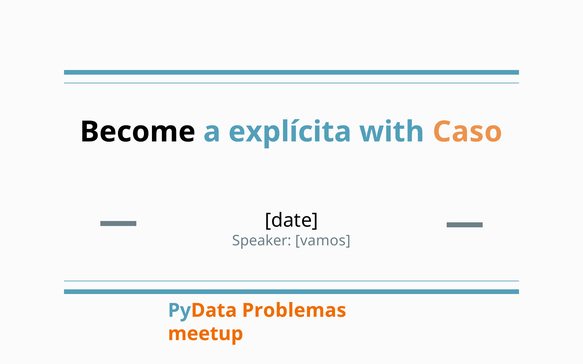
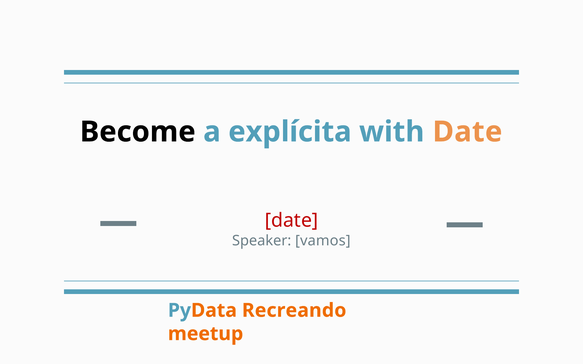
with Caso: Caso -> Date (467, 132)
date colour: black -> red (292, 221)
Problemas: Problemas -> Recreando (294, 311)
